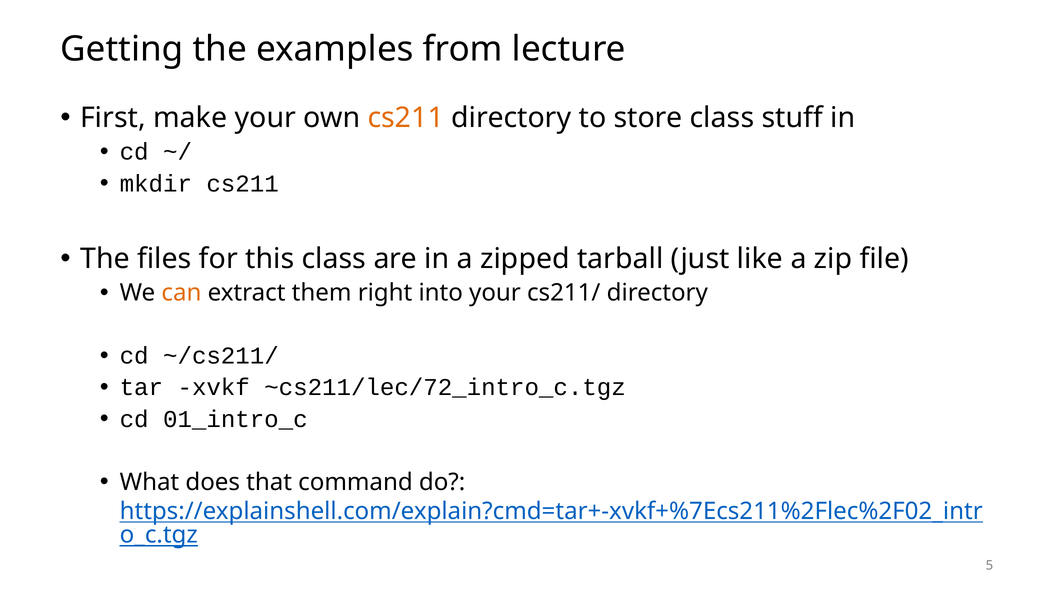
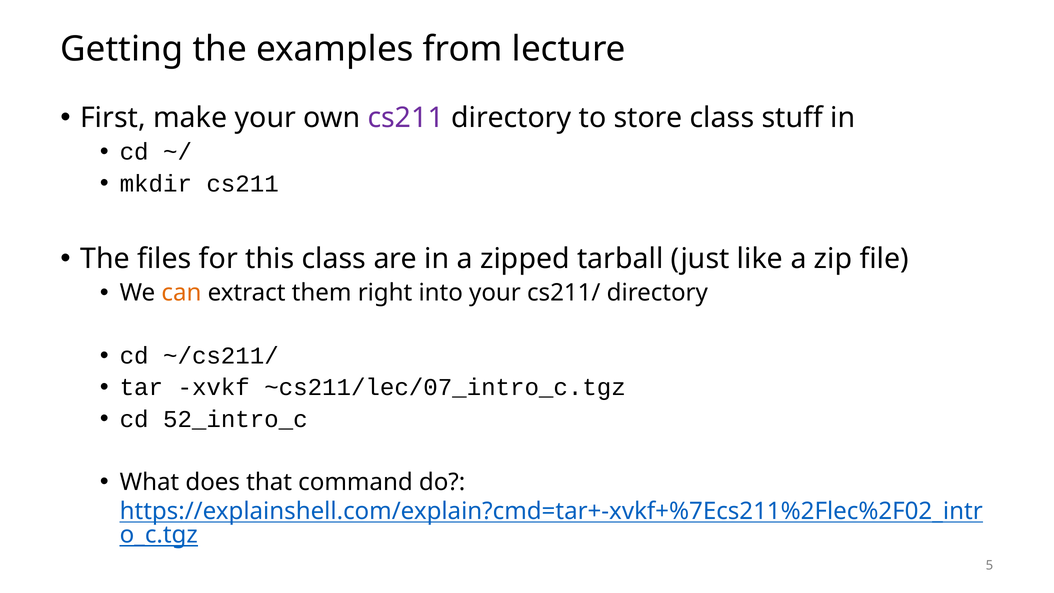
cs211 colour: orange -> purple (406, 118)
~cs211/lec/72_intro_c.tgz: ~cs211/lec/72_intro_c.tgz -> ~cs211/lec/07_intro_c.tgz (445, 387)
01_intro_c: 01_intro_c -> 52_intro_c (235, 419)
